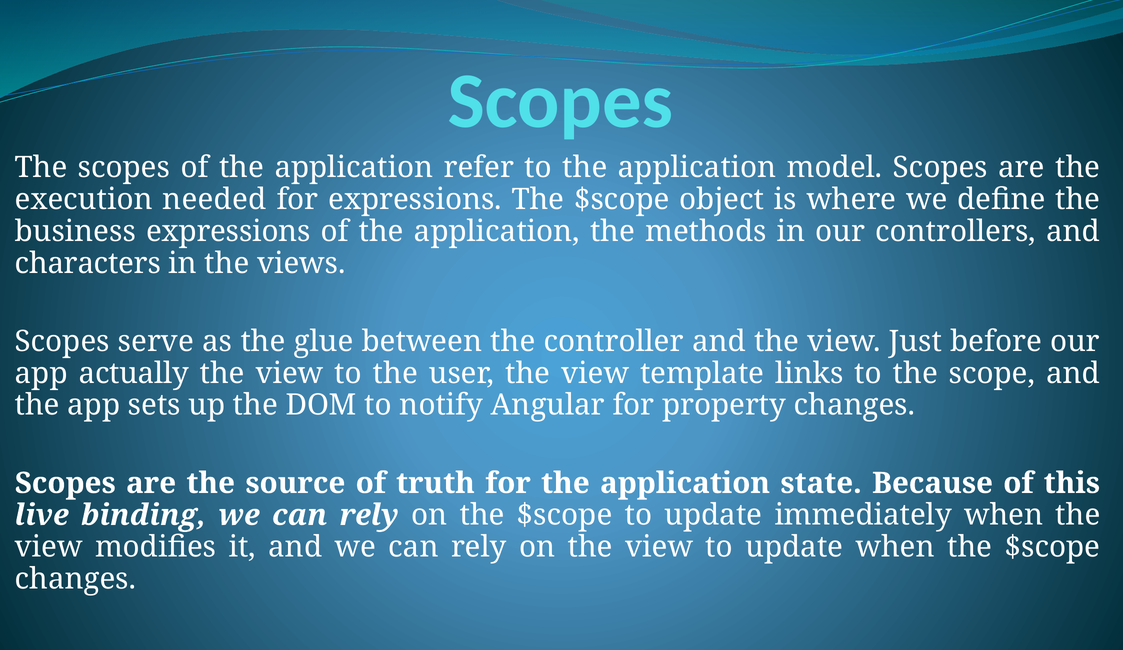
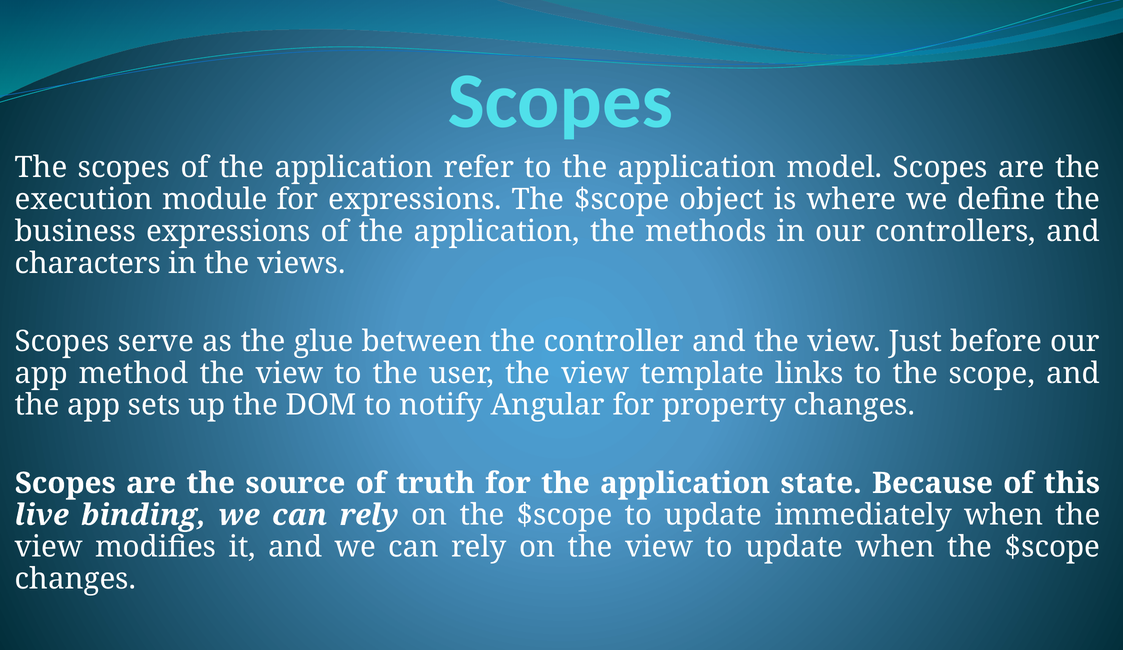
needed: needed -> module (215, 200)
actually: actually -> method (134, 373)
